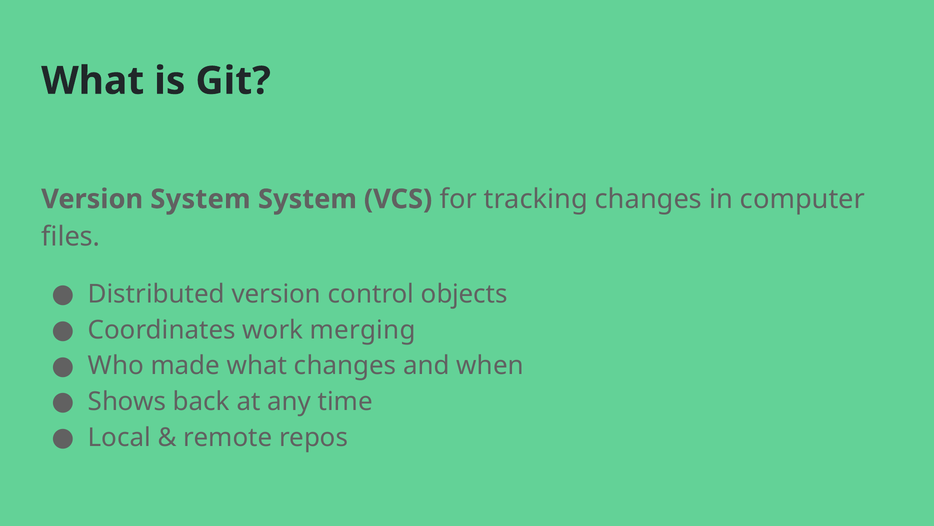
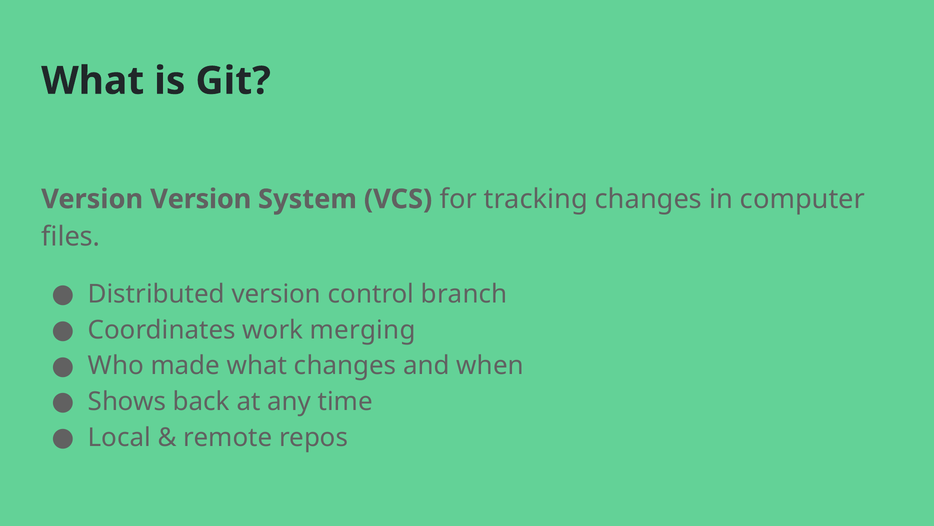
Version System: System -> Version (201, 199)
objects: objects -> branch (464, 294)
